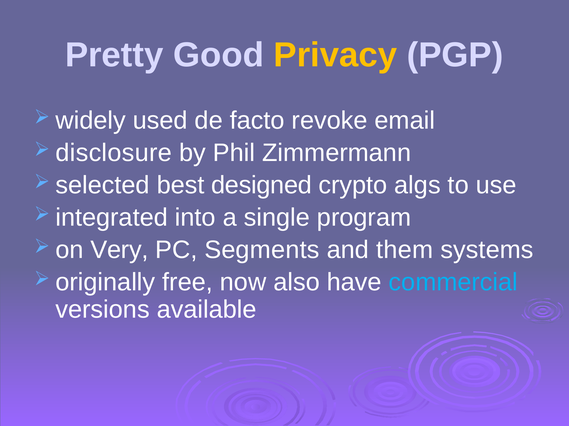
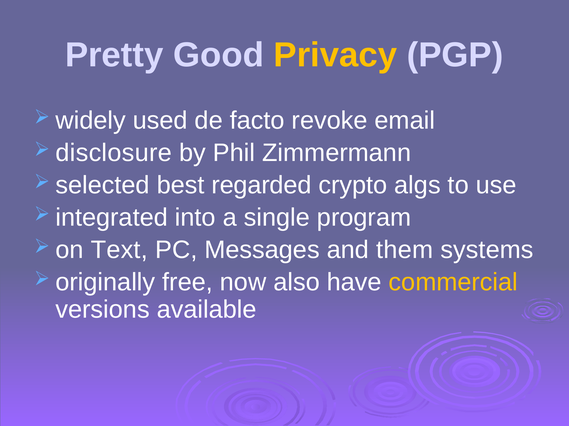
designed: designed -> regarded (261, 185)
Very: Very -> Text (119, 250)
Segments: Segments -> Messages (262, 250)
commercial colour: light blue -> yellow (453, 283)
